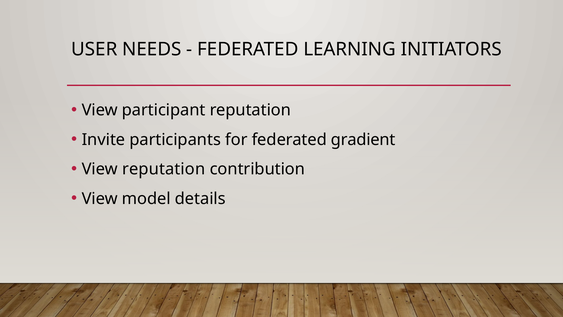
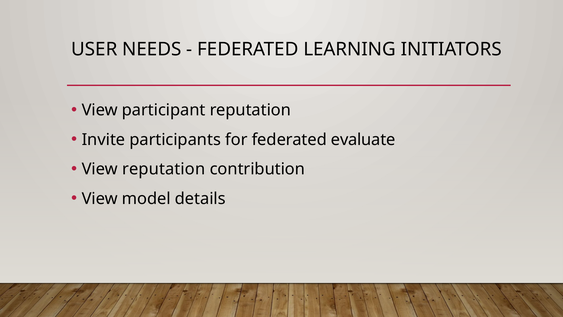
gradient: gradient -> evaluate (363, 140)
